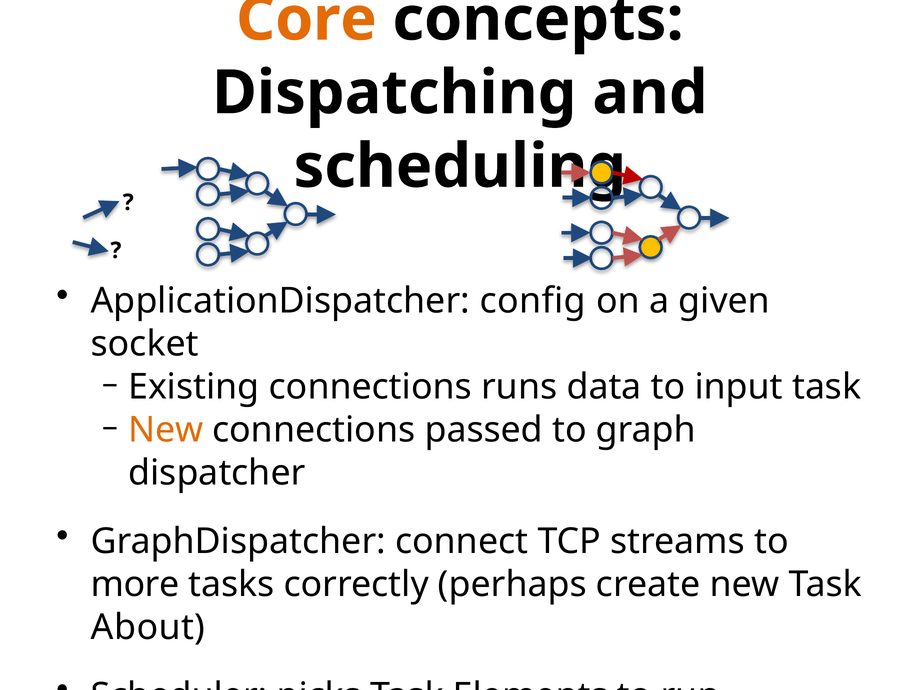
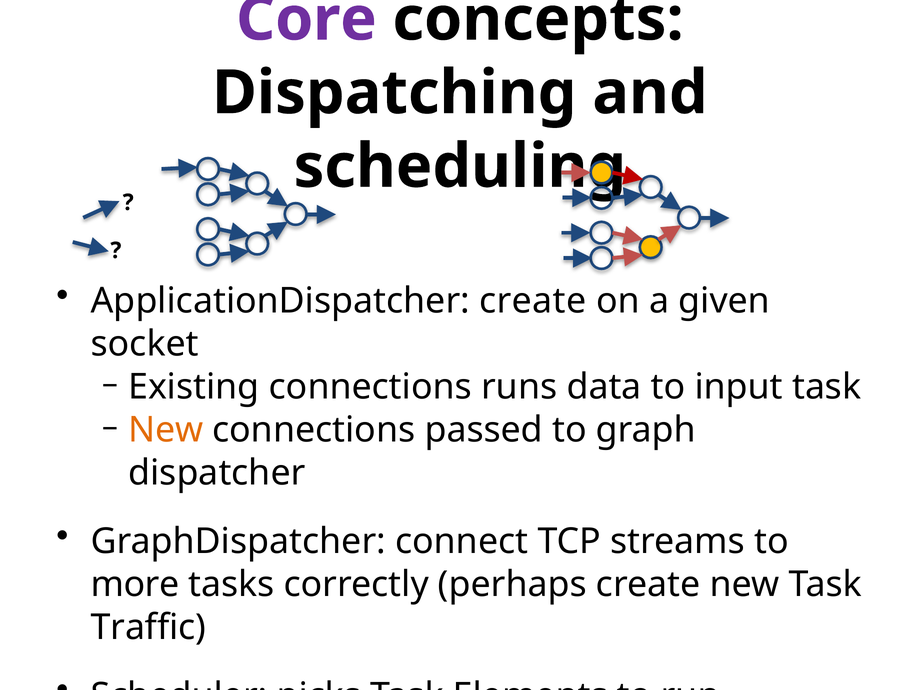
Core colour: orange -> purple (306, 19)
ApplicationDispatcher config: config -> create (533, 301)
About: About -> Traffic (148, 627)
